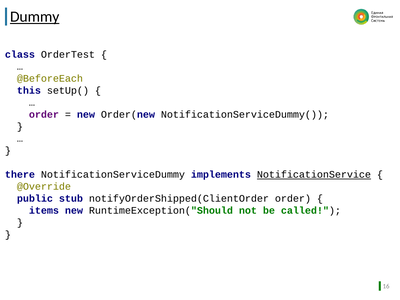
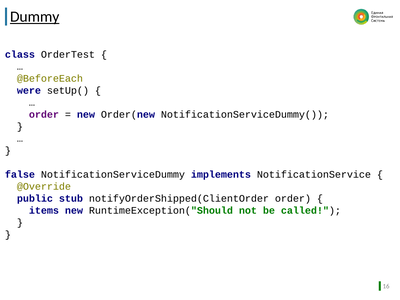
this: this -> were (29, 91)
there: there -> false (20, 175)
NotificationService underline: present -> none (314, 175)
